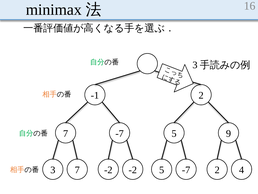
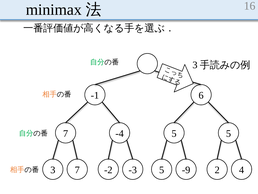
-1 2: 2 -> 6 (201, 95)
7 -7: -7 -> -4 (120, 133)
5 9: 9 -> 5 (229, 133)
-2: -2 -> -3 (133, 170)
-7: -7 -> -9 (186, 170)
